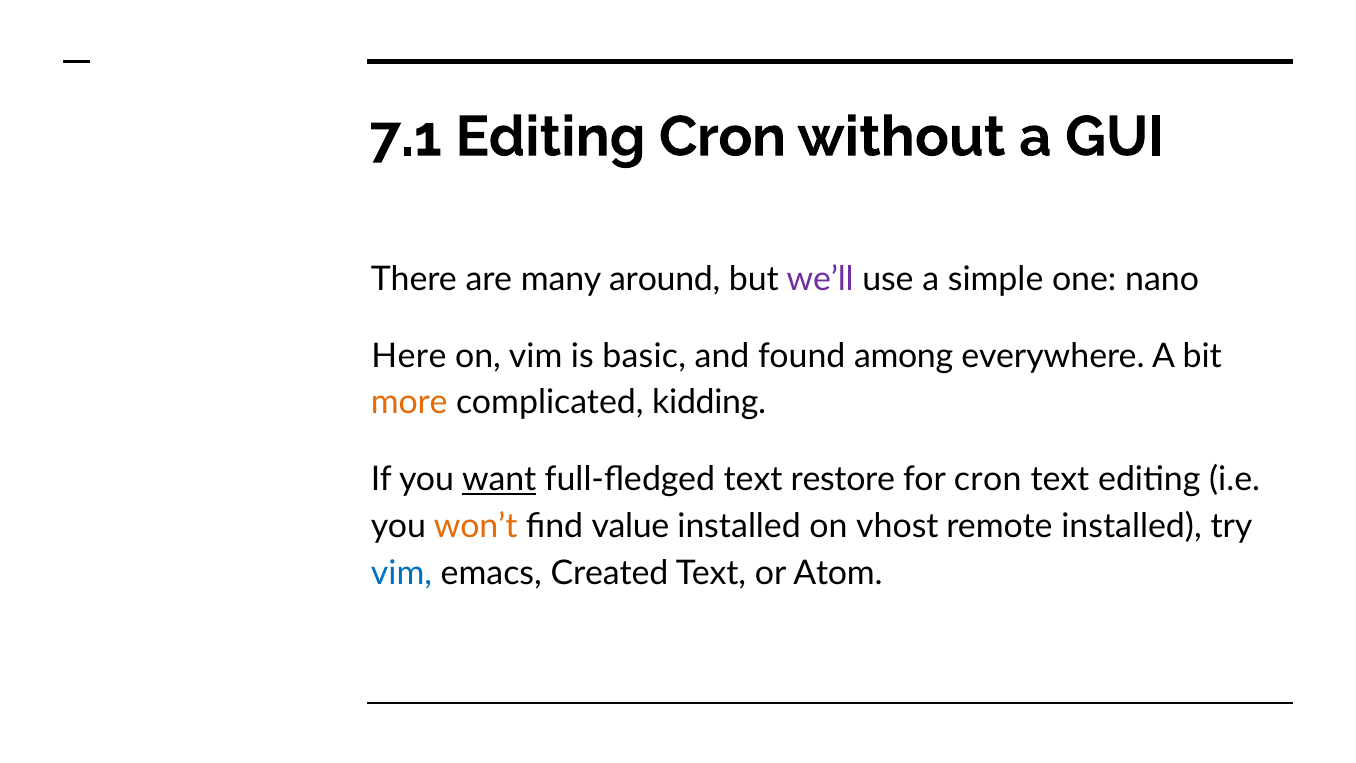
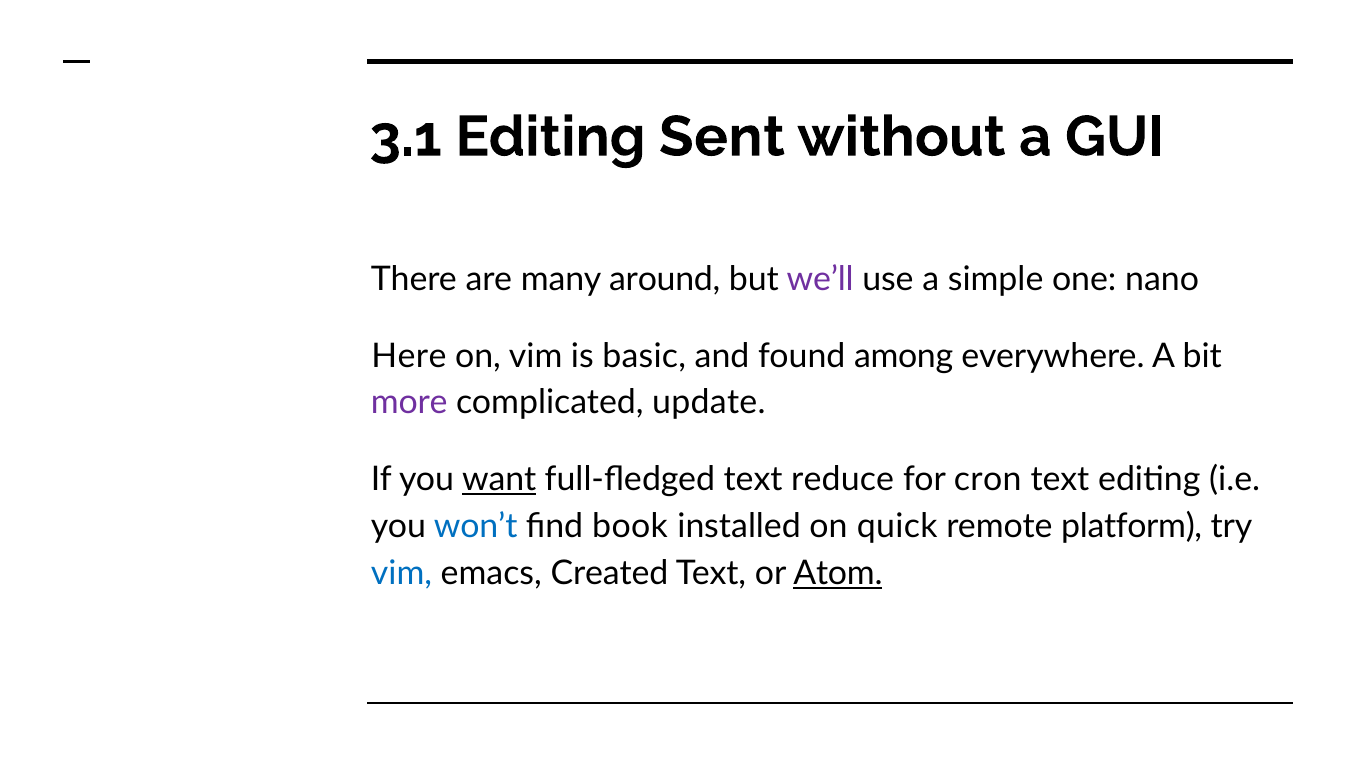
7.1: 7.1 -> 3.1 (406, 137)
Editing Cron: Cron -> Sent (722, 137)
more colour: orange -> purple (409, 403)
kidding: kidding -> update (709, 403)
restore: restore -> reduce (843, 480)
won’t colour: orange -> blue (476, 526)
value: value -> book (630, 526)
vhost: vhost -> quick (897, 526)
remote installed: installed -> platform (1132, 526)
Atom underline: none -> present (838, 573)
